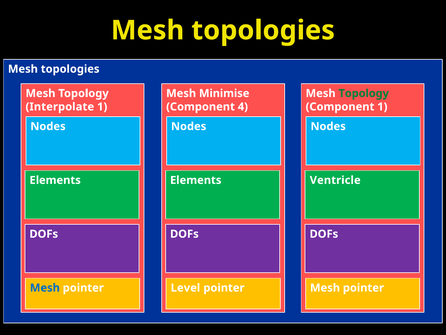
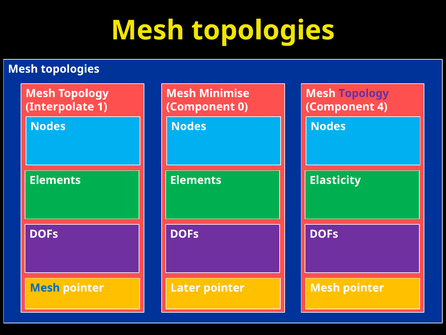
Topology colour: green -> purple (364, 93)
4: 4 -> 0 (243, 107)
Component 1: 1 -> 4 (382, 107)
Ventricle: Ventricle -> Elasticity (335, 180)
Level: Level -> Later (185, 287)
